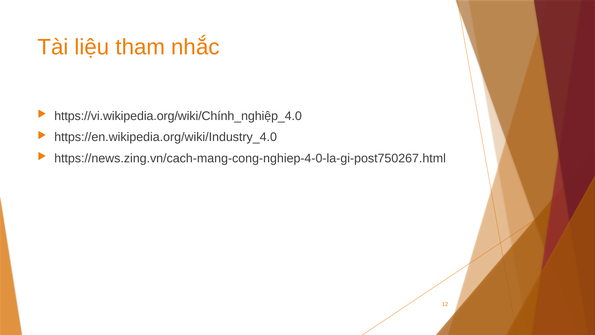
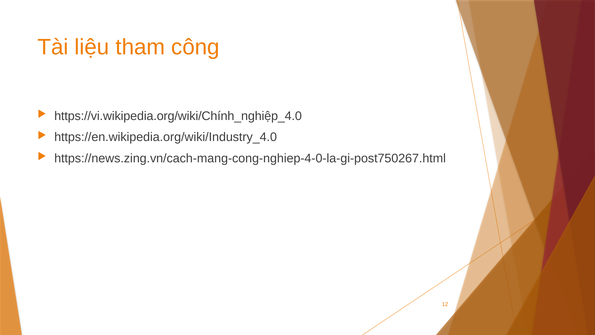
nhắc: nhắc -> công (195, 47)
